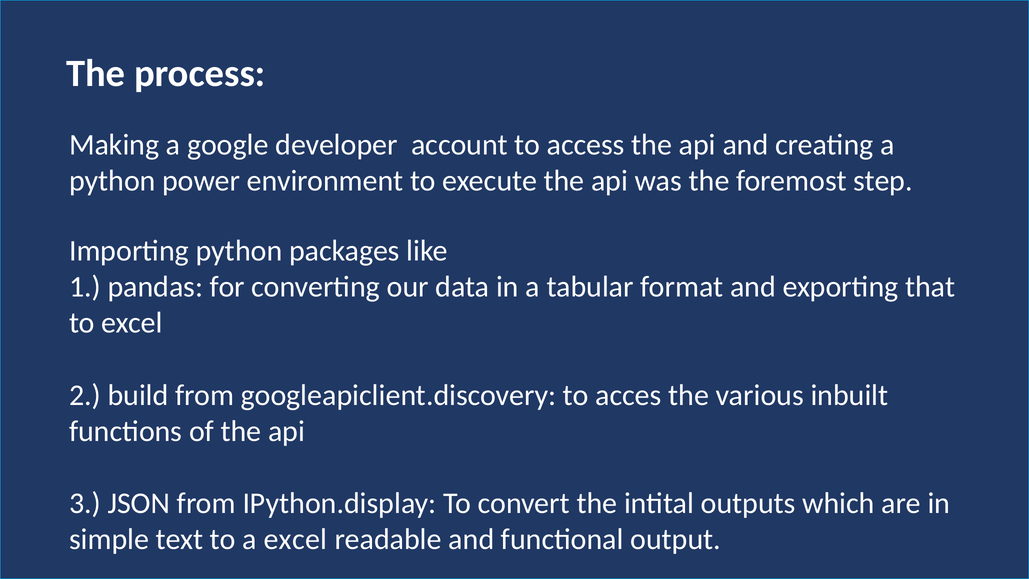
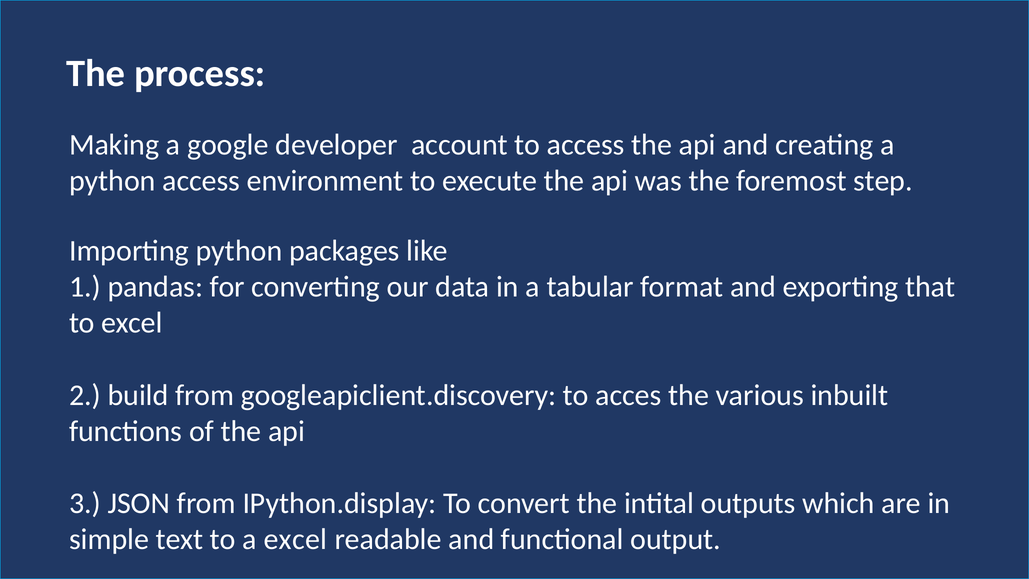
python power: power -> access (201, 181)
